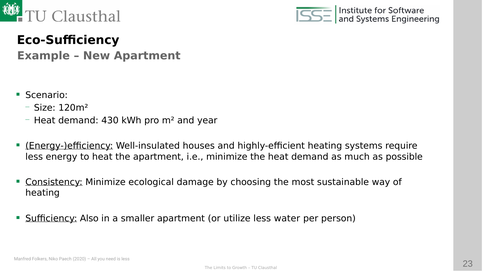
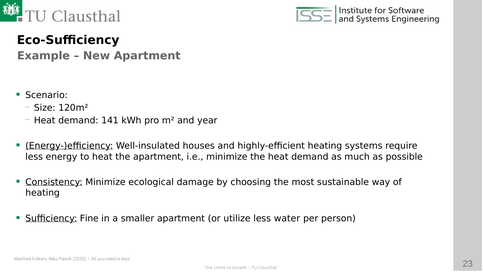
430: 430 -> 141 (110, 120)
Also: Also -> Fine (89, 218)
